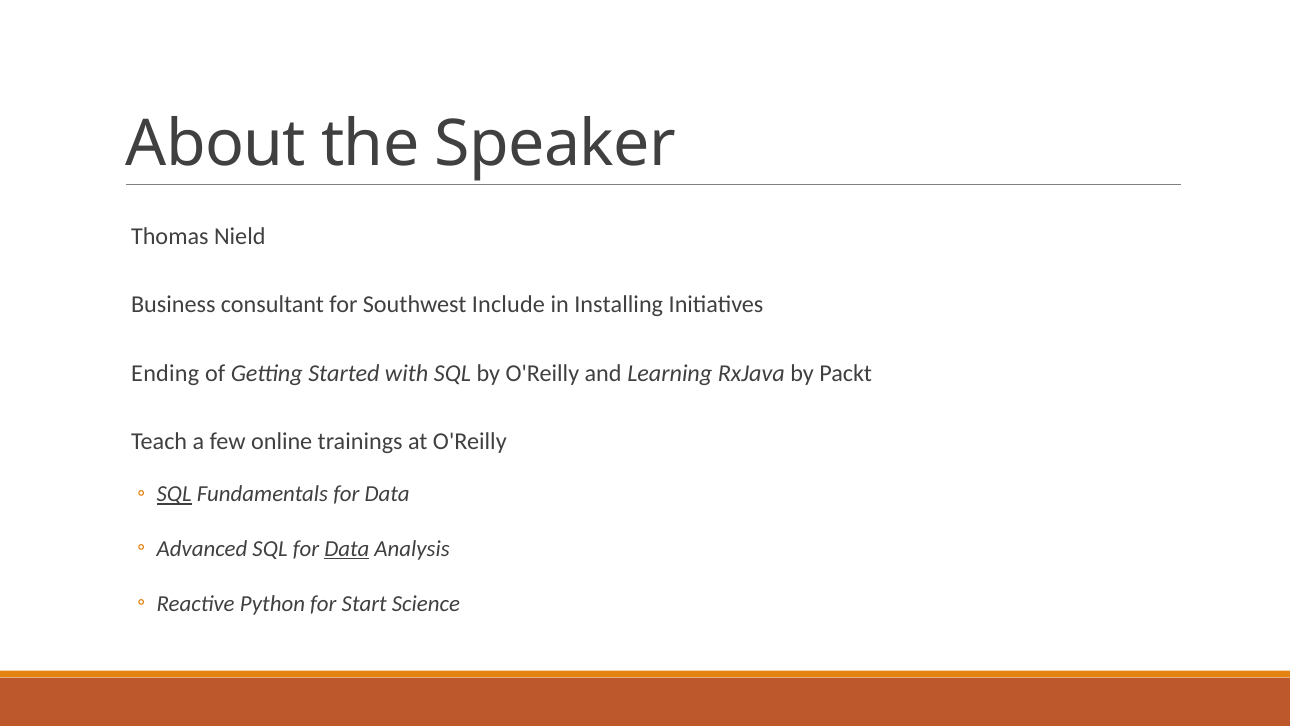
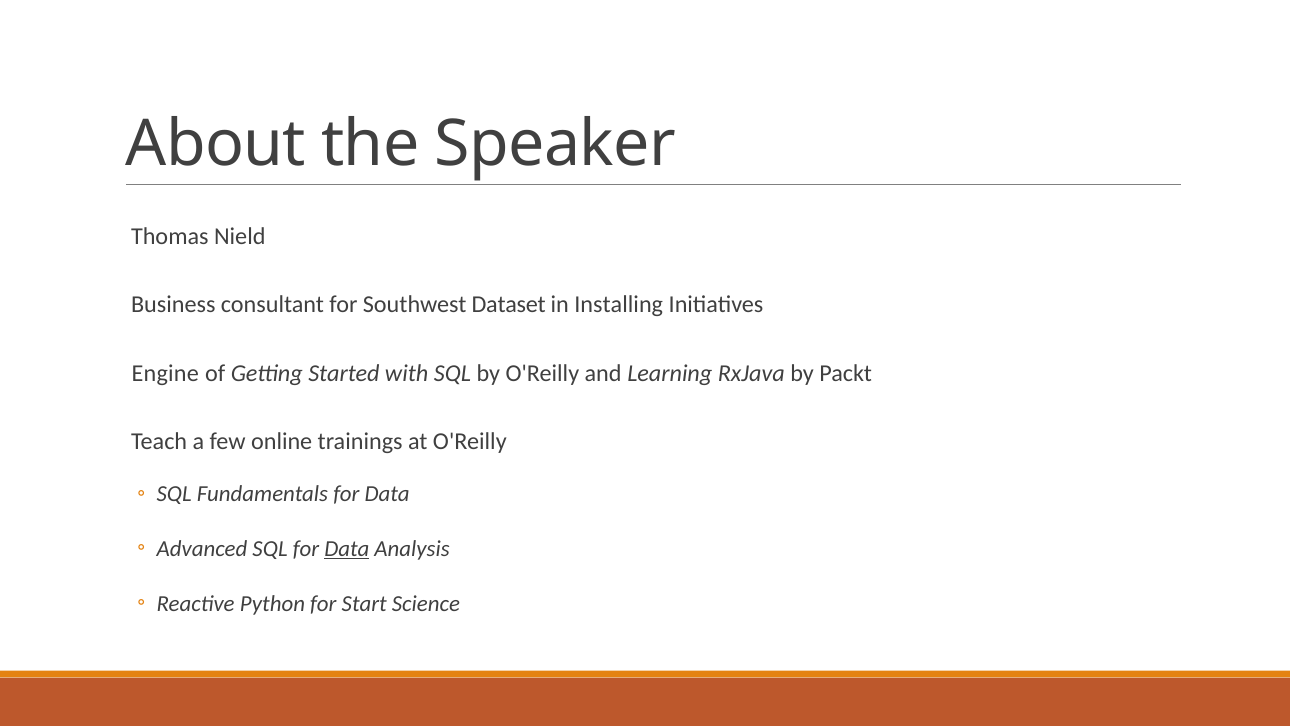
Include: Include -> Dataset (509, 305)
Ending: Ending -> Engine (165, 373)
SQL underline: present -> none (174, 494)
